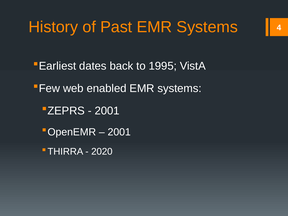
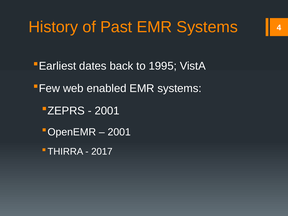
2020: 2020 -> 2017 (102, 152)
